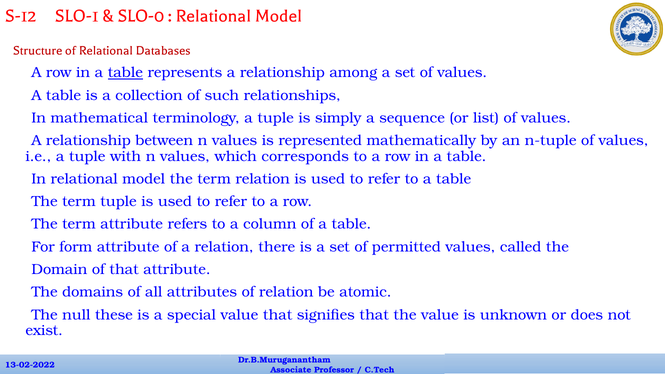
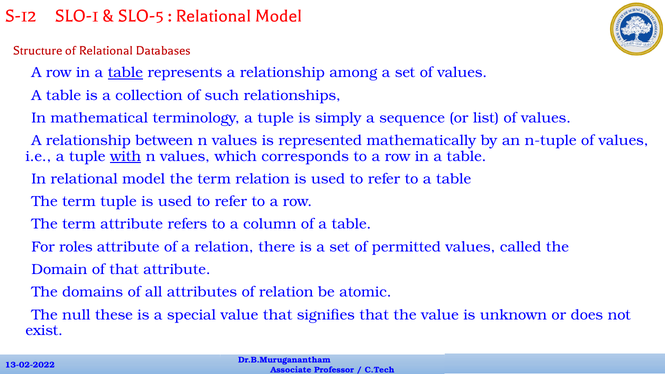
SLO-0: SLO-0 -> SLO-5 (141, 15)
with underline: none -> present (126, 156)
form: form -> roles (76, 247)
